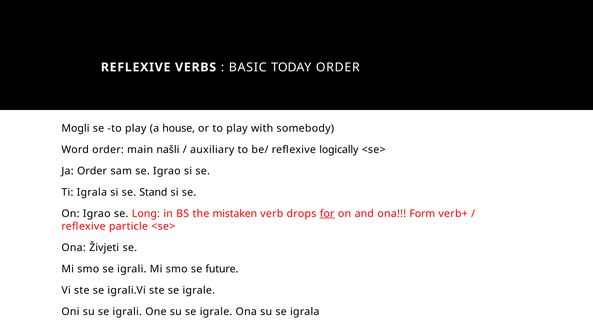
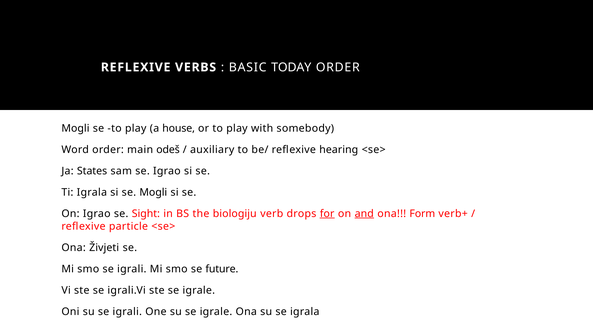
našli: našli -> odeš (168, 150)
logically: logically -> hearing (339, 150)
Ja Order: Order -> States (92, 171)
se Stand: Stand -> Mogli (153, 193)
Long: Long -> Sight (146, 214)
mistaken: mistaken -> biologiju (235, 214)
and underline: none -> present (364, 214)
